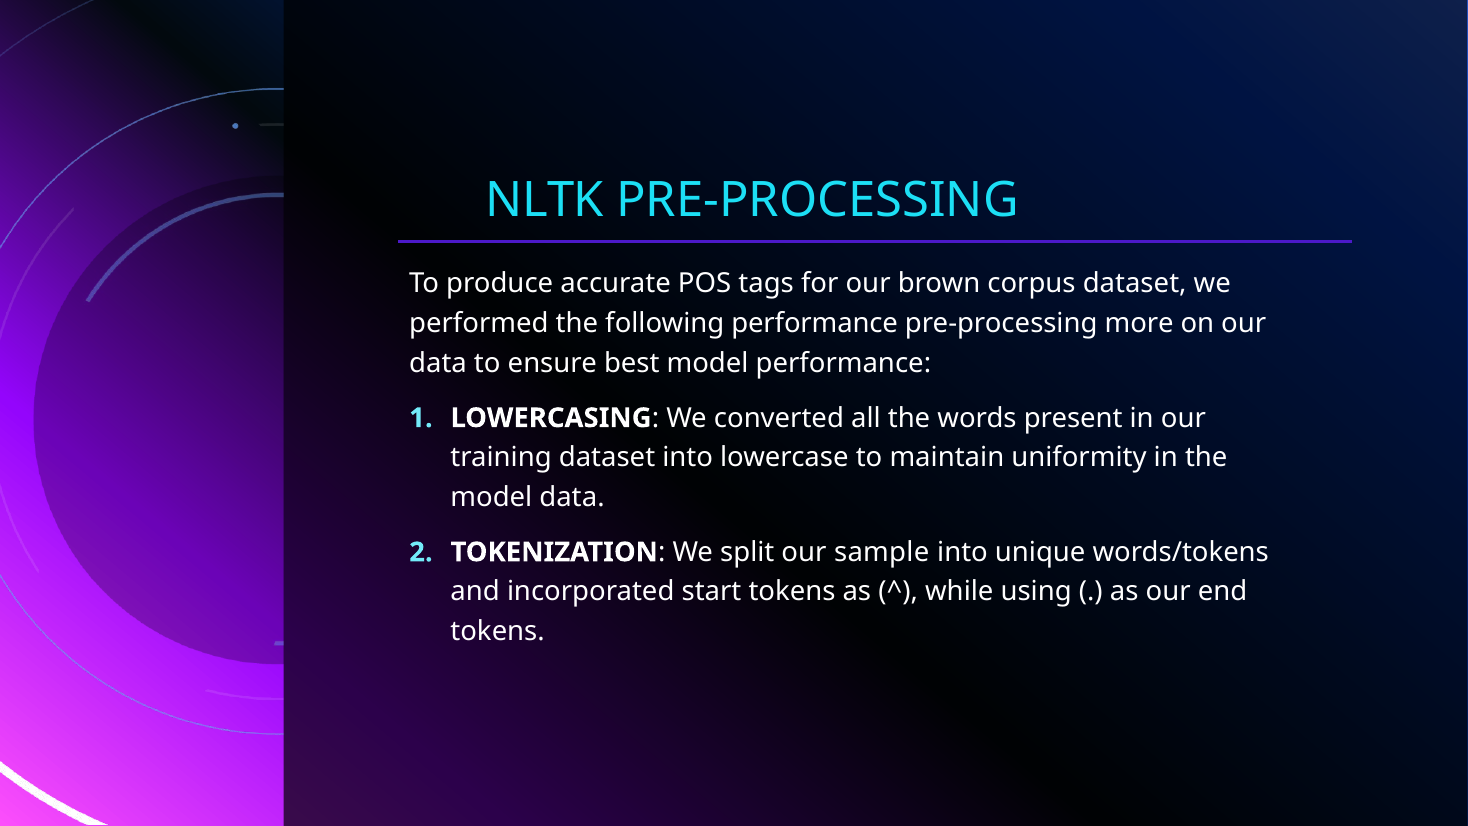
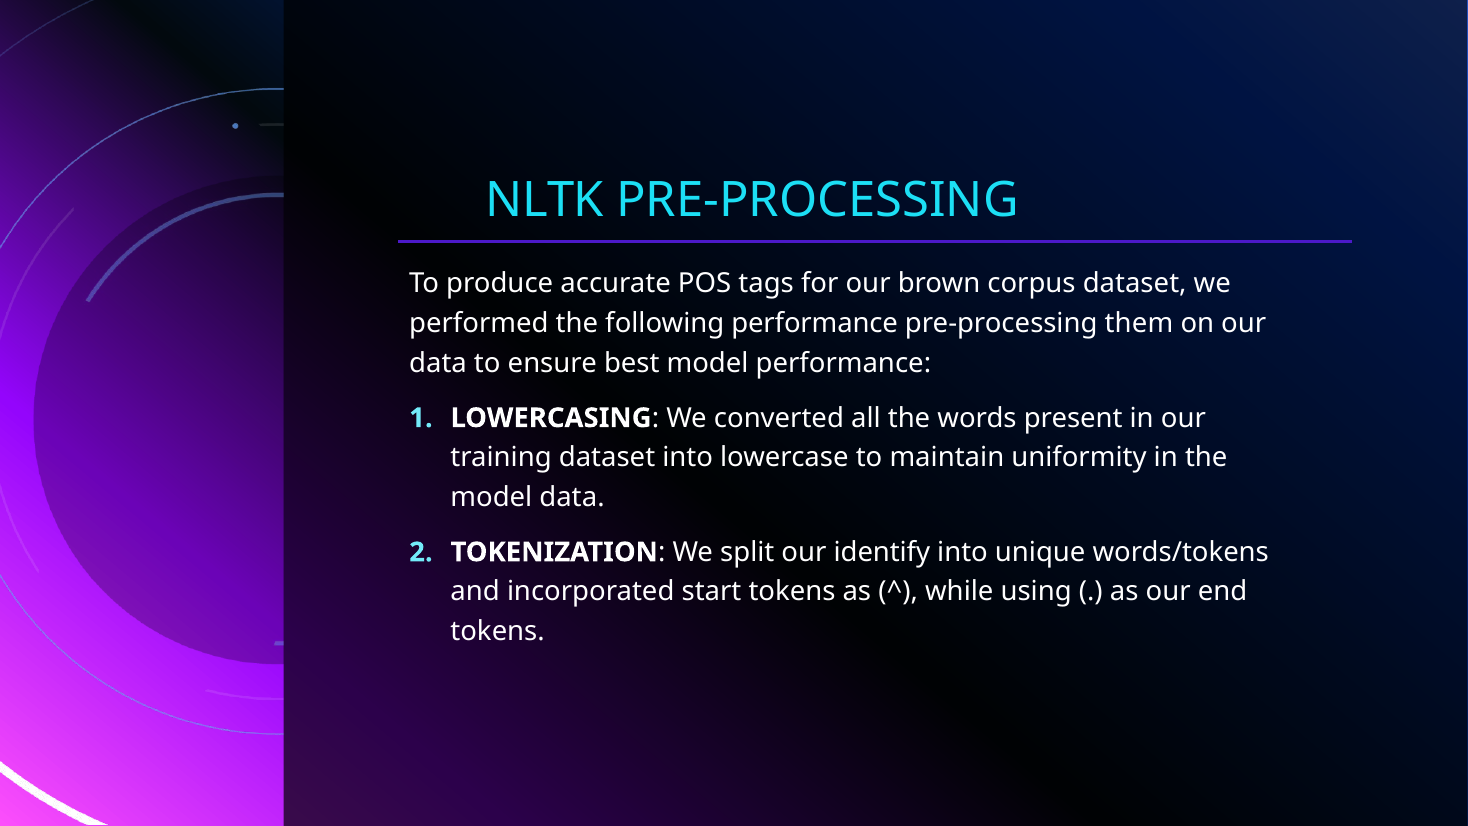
more: more -> them (1139, 323)
sample: sample -> identify (882, 552)
